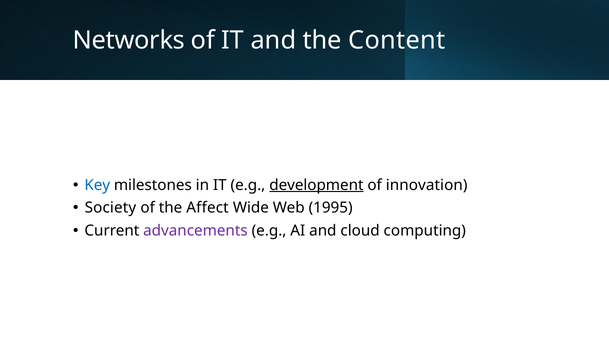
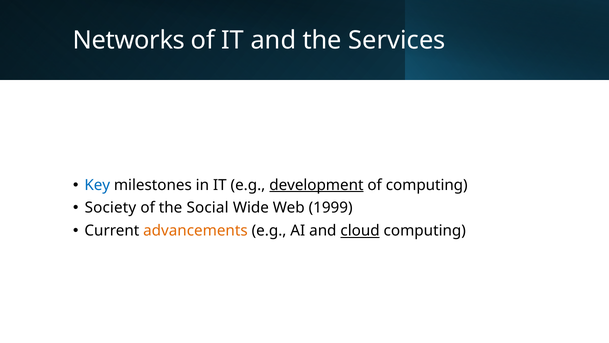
Content: Content -> Services (397, 40)
of innovation: innovation -> computing (427, 185)
Affect: Affect -> Social (208, 208)
1995: 1995 -> 1999 (331, 208)
advancements colour: purple -> orange (195, 230)
cloud underline: none -> present (360, 230)
